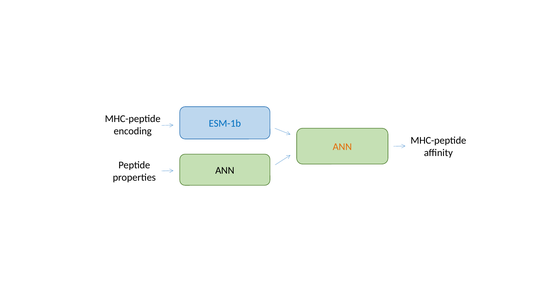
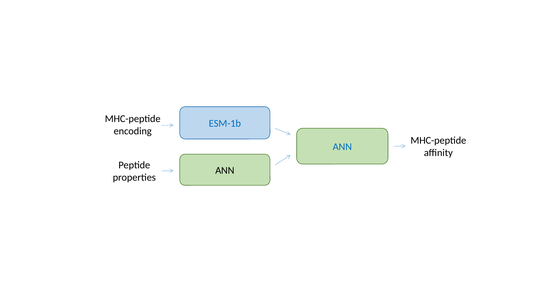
ANN colour: orange -> blue (342, 147)
